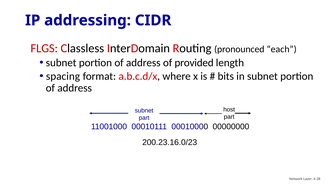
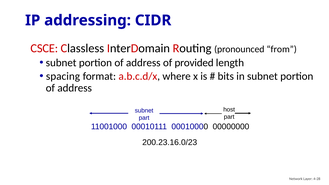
FLGS: FLGS -> CSCE (44, 48)
each: each -> from (282, 49)
